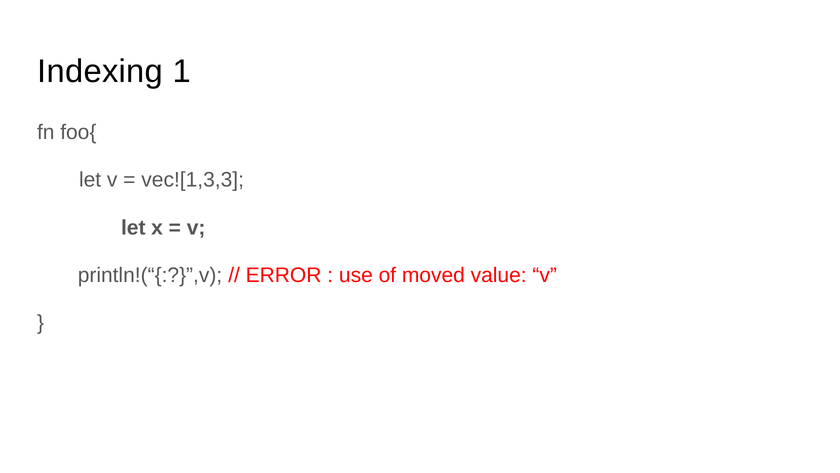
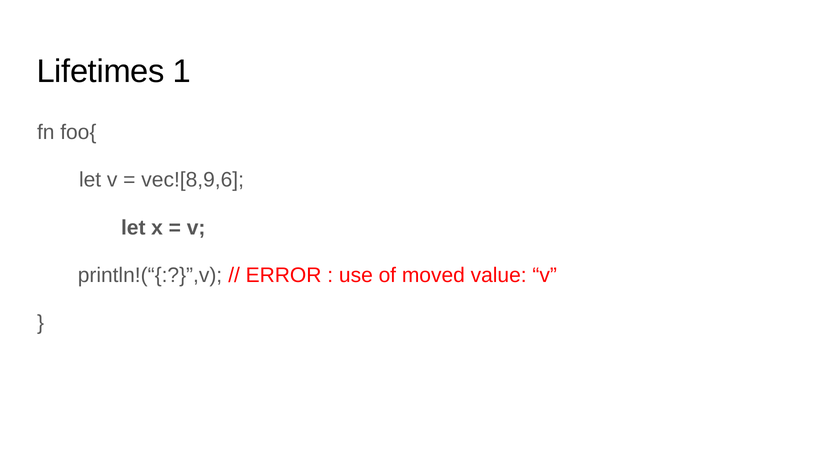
Indexing: Indexing -> Lifetimes (101, 71)
vec![1,3,3: vec![1,3,3 -> vec![8,9,6 (193, 180)
